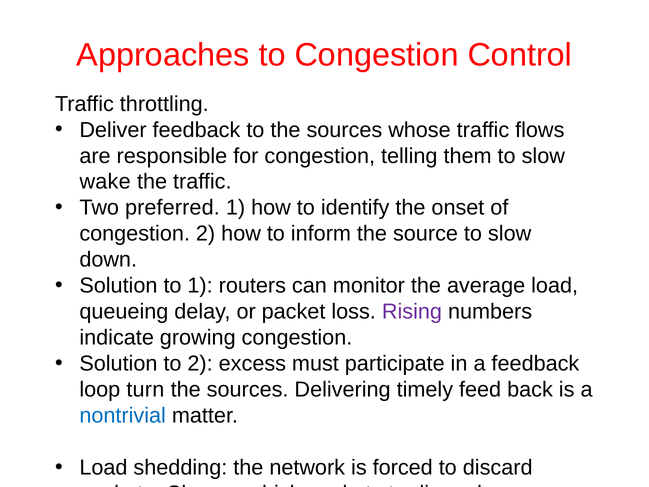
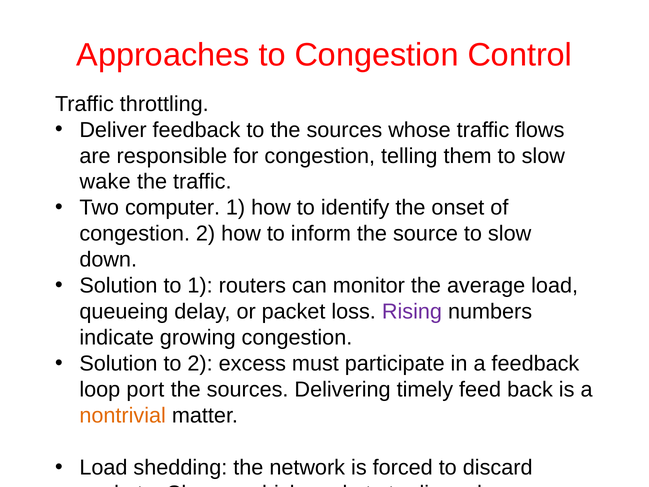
preferred: preferred -> computer (173, 208)
turn: turn -> port (145, 389)
nontrivial colour: blue -> orange (123, 415)
